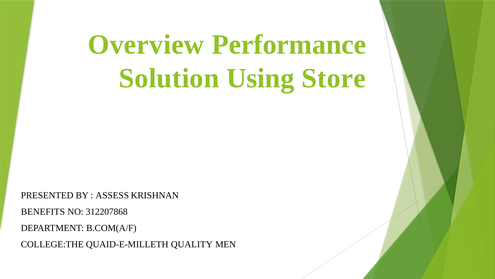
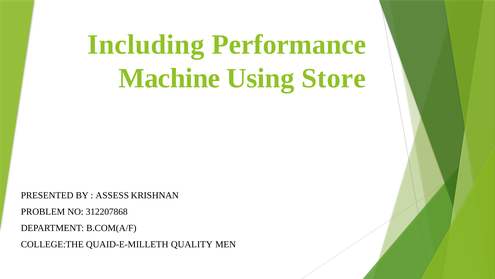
Overview: Overview -> Including (146, 45)
Solution: Solution -> Machine (169, 78)
BENEFITS: BENEFITS -> PROBLEM (43, 211)
